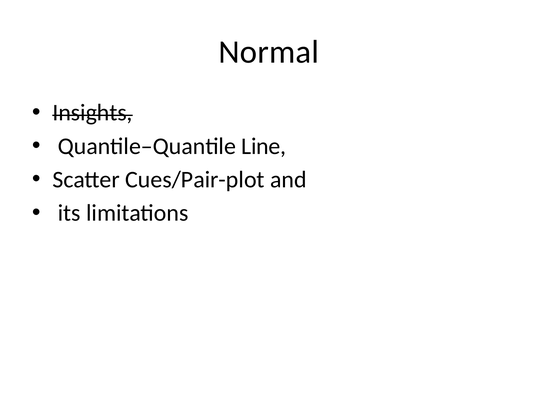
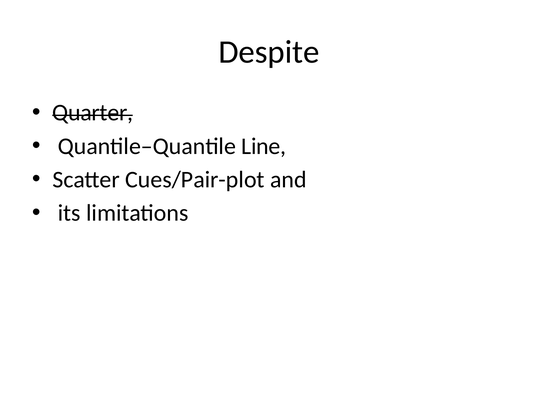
Normal: Normal -> Despite (269, 52)
Insights: Insights -> Quarter (93, 113)
